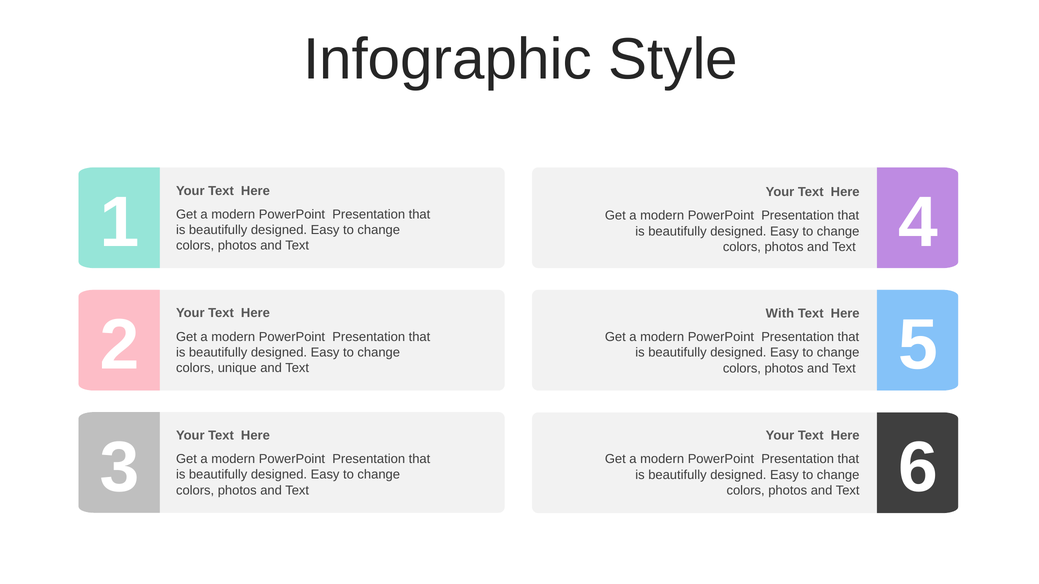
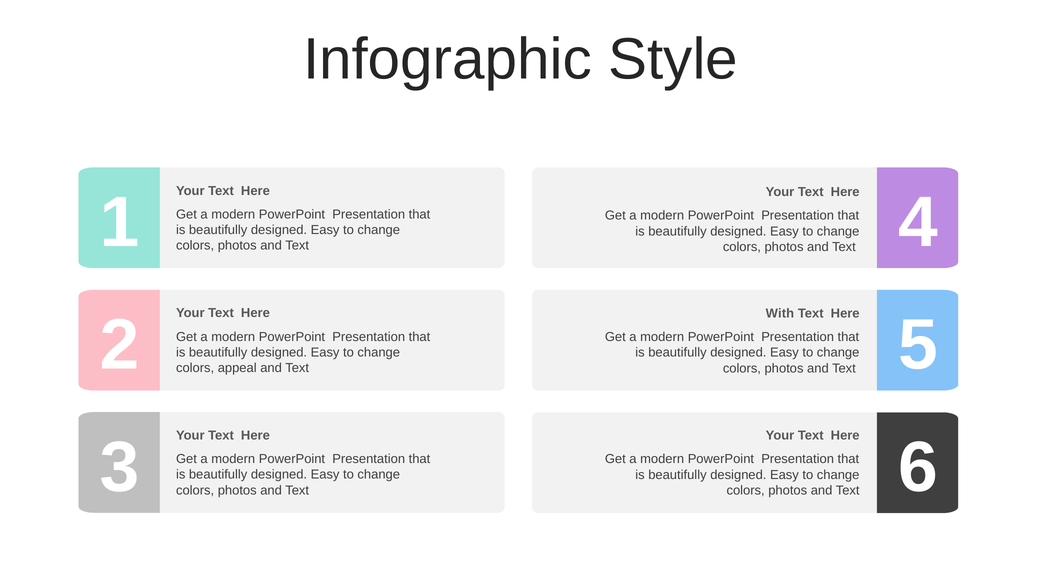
unique: unique -> appeal (237, 368)
